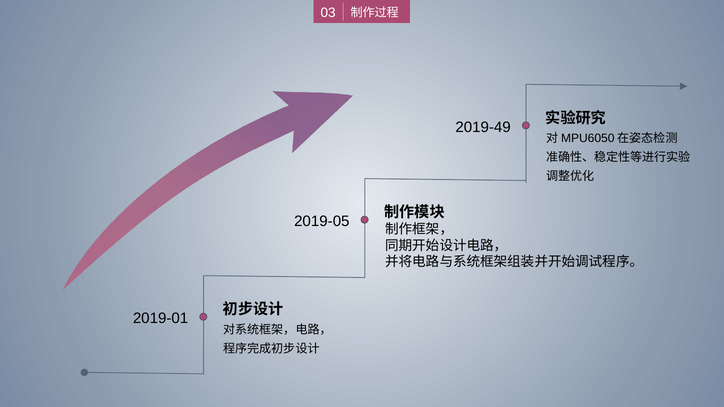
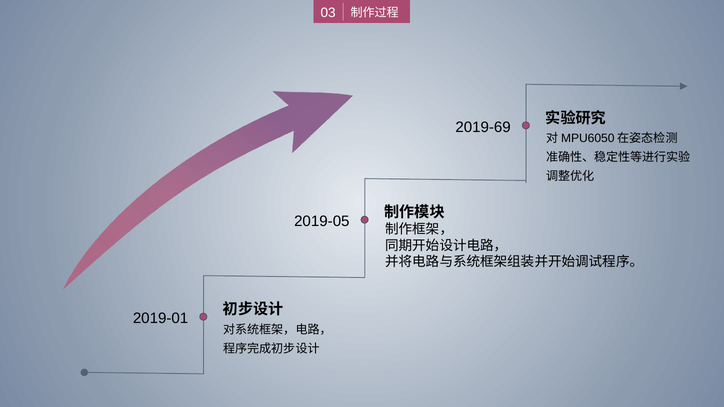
2019-49: 2019-49 -> 2019-69 (483, 127)
